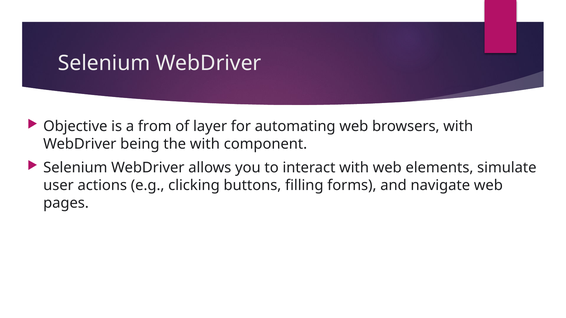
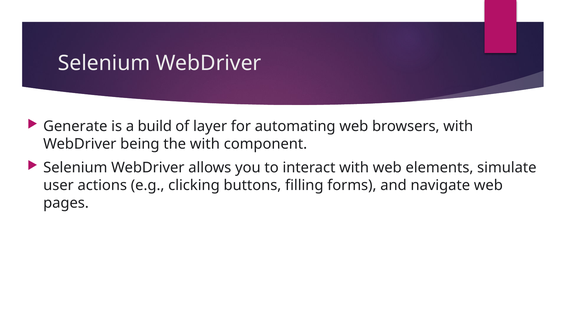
Objective: Objective -> Generate (75, 127)
from: from -> build (155, 127)
